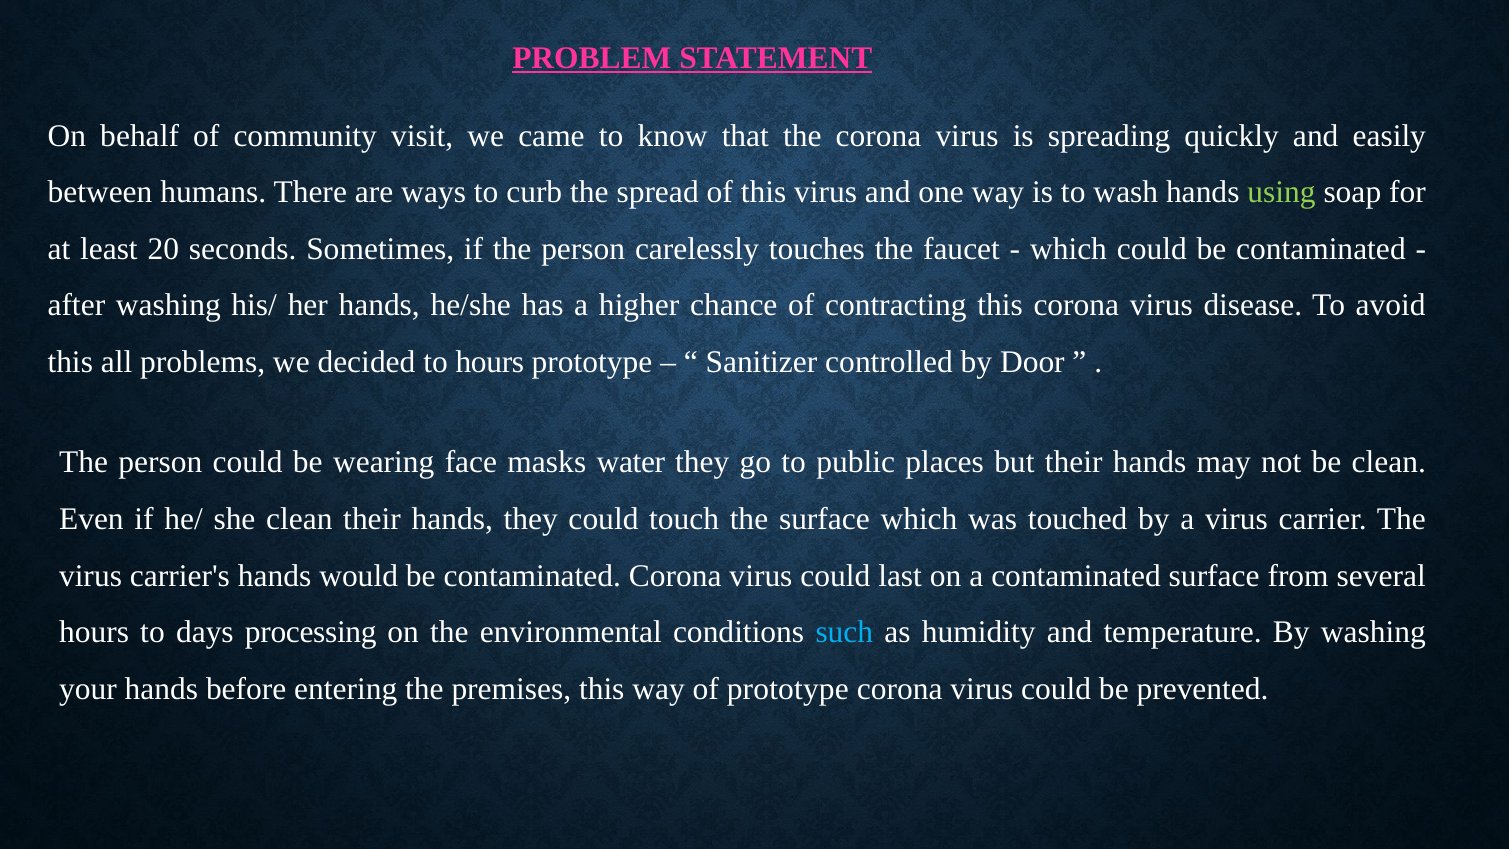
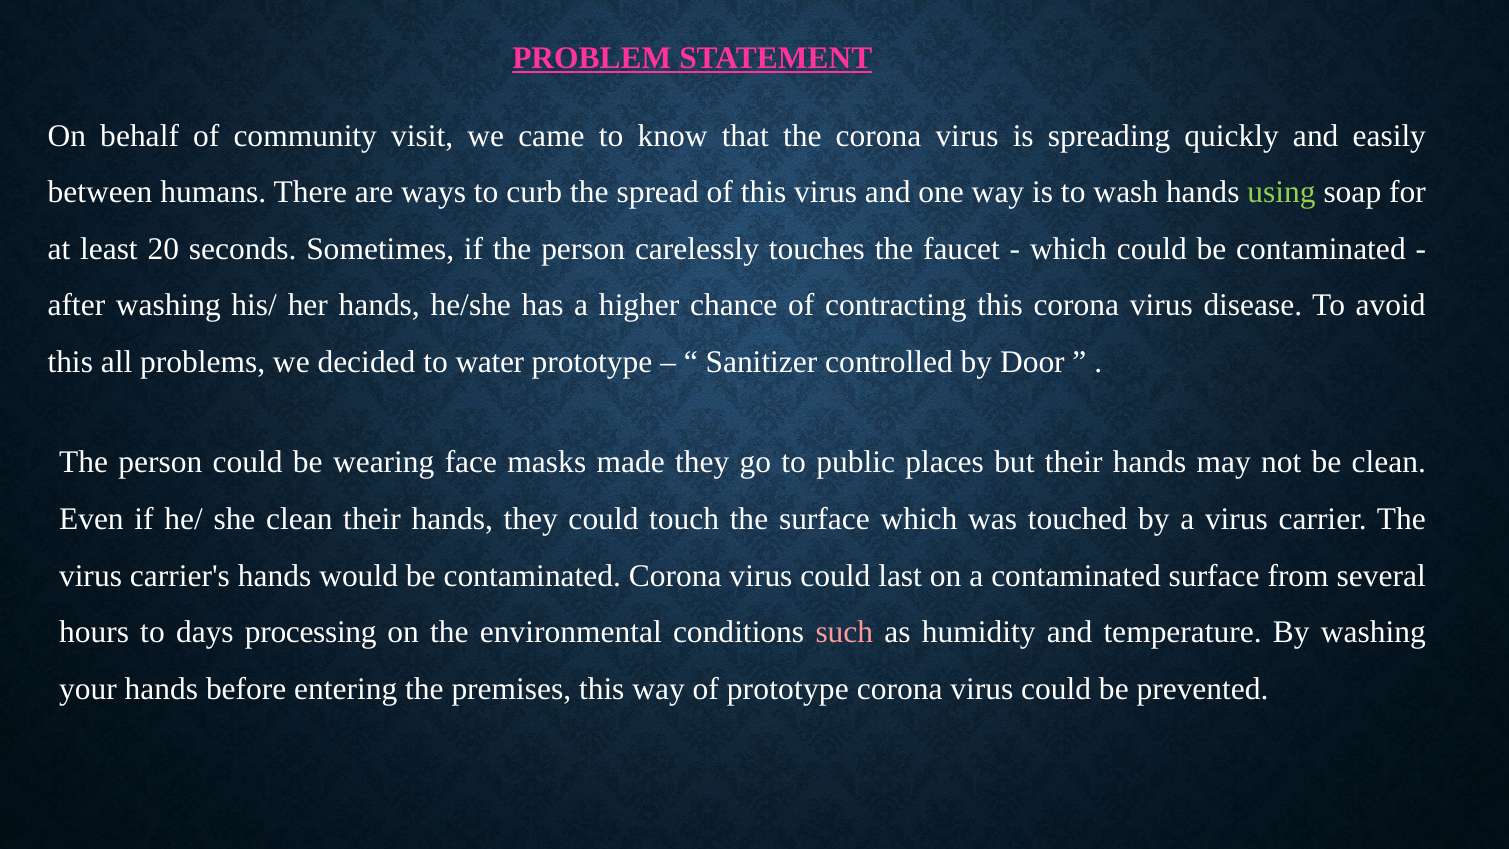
to hours: hours -> water (490, 362)
water: water -> made (631, 462)
such colour: light blue -> pink (844, 632)
